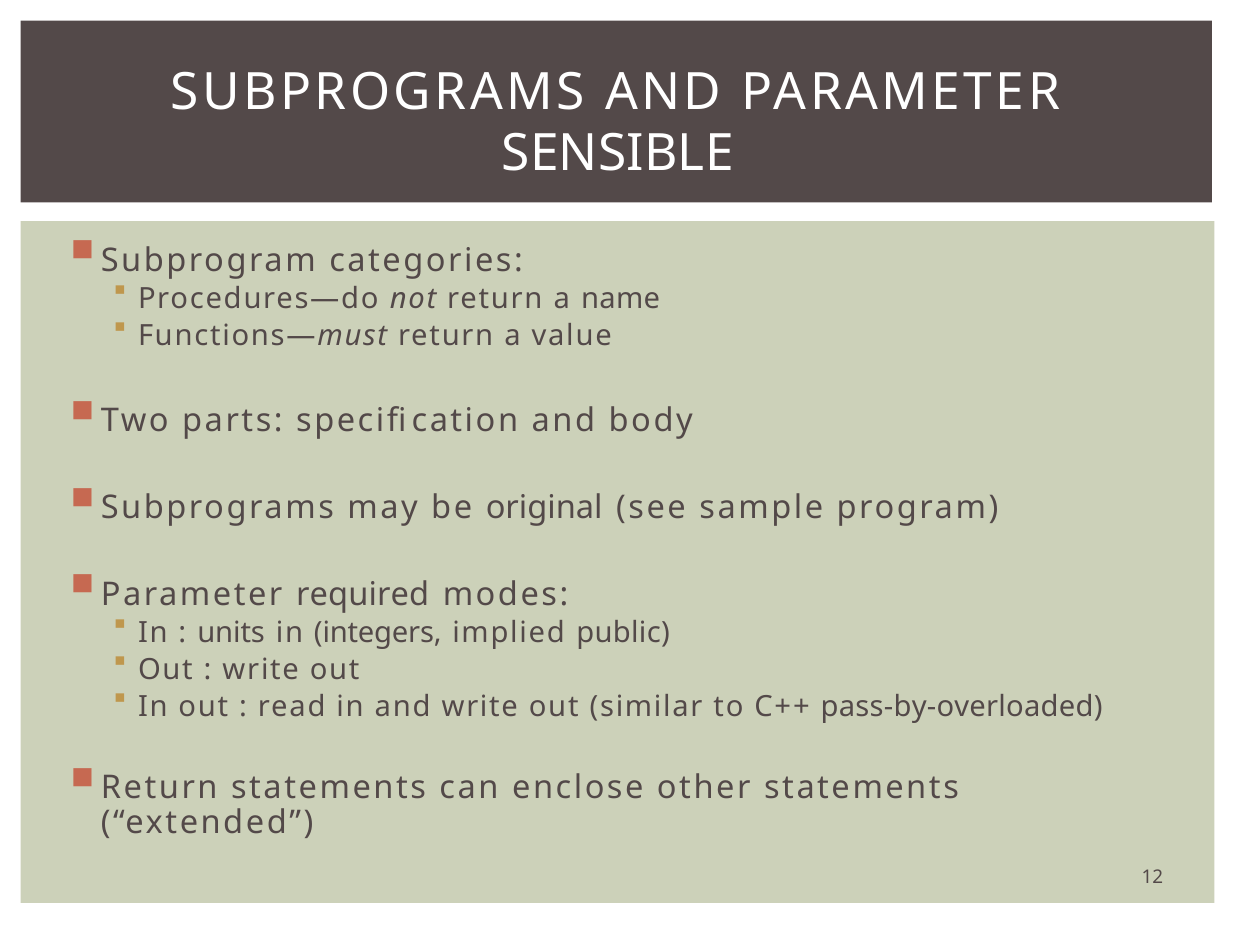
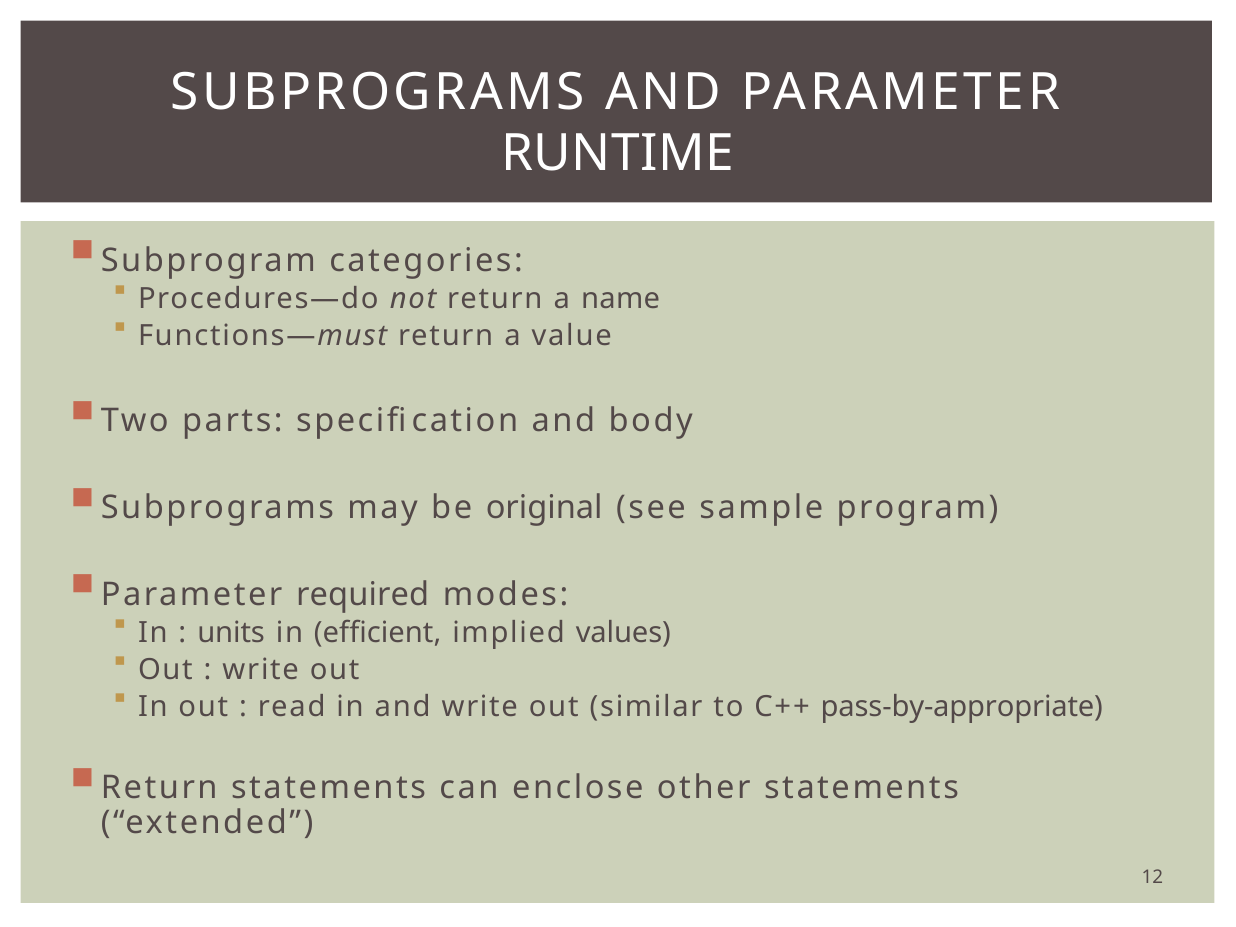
SENSIBLE: SENSIBLE -> RUNTIME (618, 154)
integers: integers -> efficient (378, 633)
public: public -> values (623, 633)
pass-by-overloaded: pass-by-overloaded -> pass-by-appropriate (962, 707)
